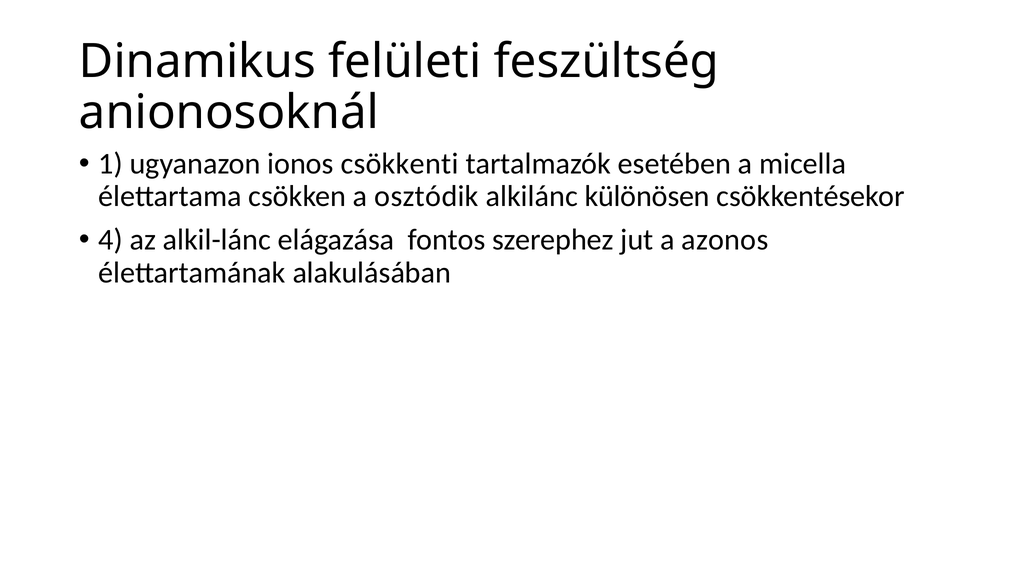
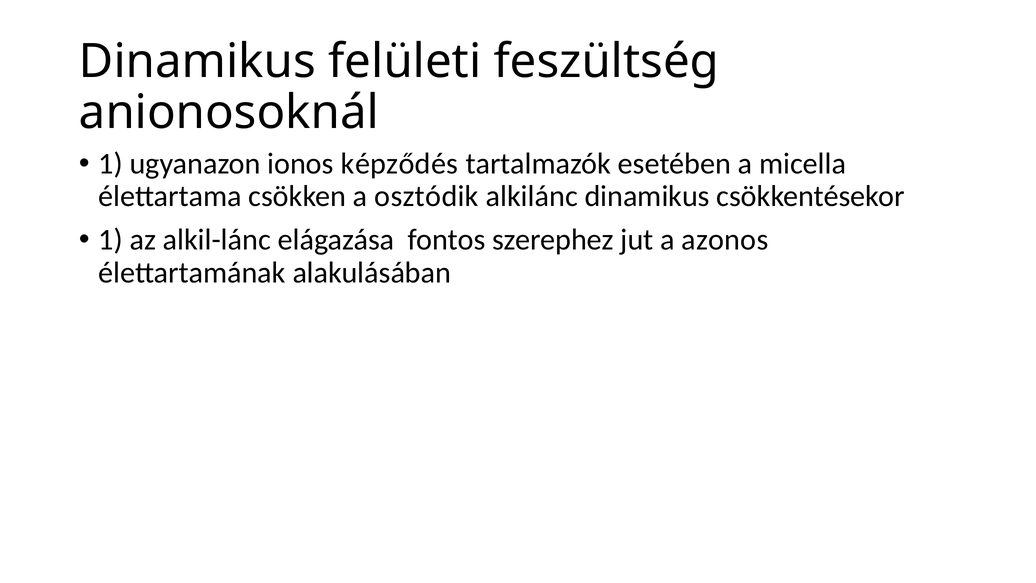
csökkenti: csökkenti -> képződés (400, 164)
alkilánc különösen: különösen -> dinamikus (647, 196)
4: 4 -> 1 (111, 240)
